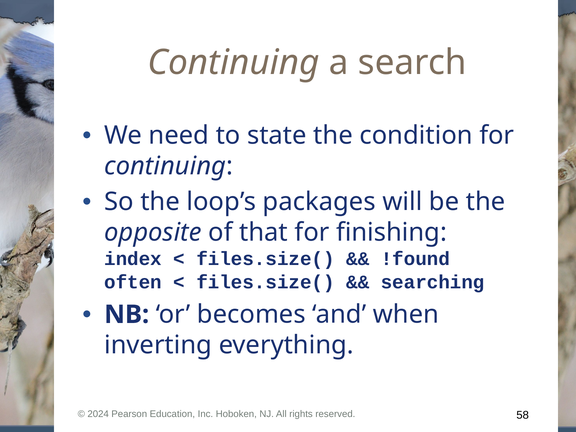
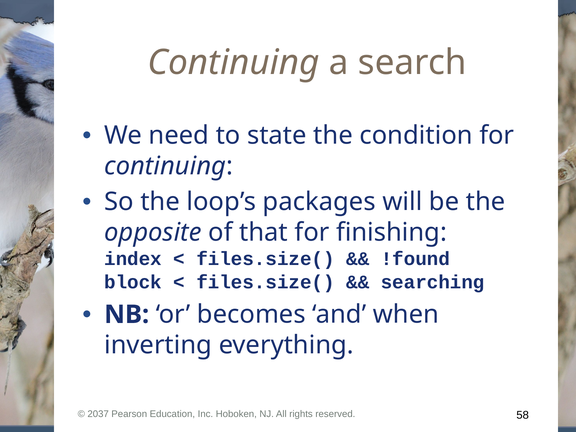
often: often -> block (133, 282)
2024: 2024 -> 2037 (98, 414)
